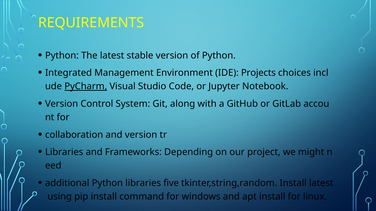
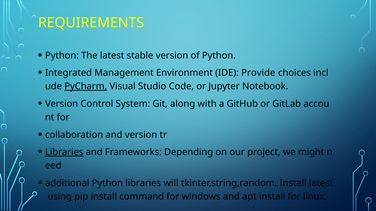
Projects: Projects -> Provide (258, 73)
Libraries underline: none -> present (64, 152)
five: five -> will (171, 183)
